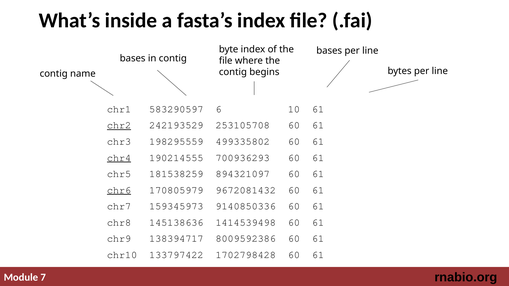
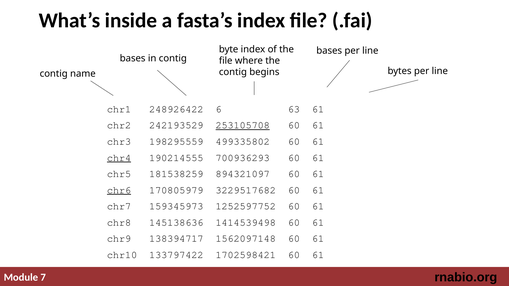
583290597: 583290597 -> 248926422 (176, 109)
10: 10 -> 63 (294, 109)
chr2 underline: present -> none (119, 125)
253105708 underline: none -> present (243, 125)
9672081432: 9672081432 -> 3229517682 (246, 190)
9140850336: 9140850336 -> 1252597752 (246, 206)
8009592386: 8009592386 -> 1562097148 (246, 239)
1702798428: 1702798428 -> 1702598421 (246, 255)
